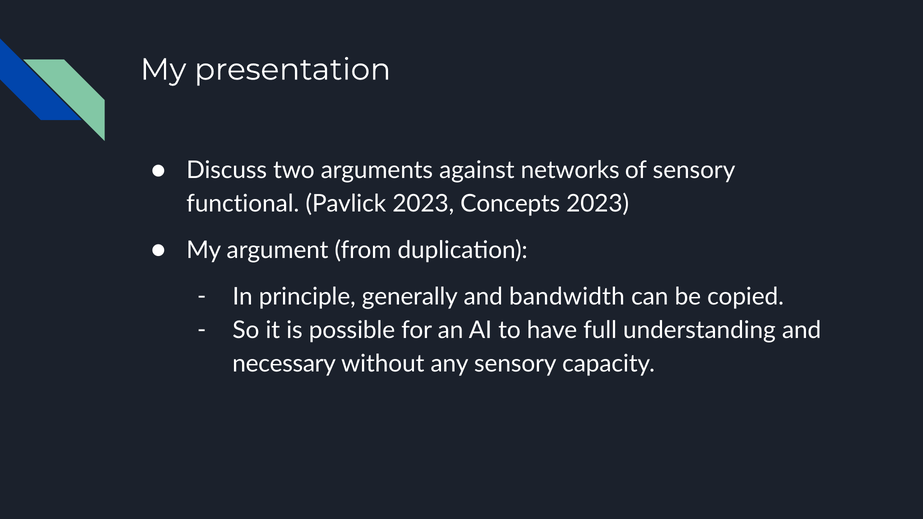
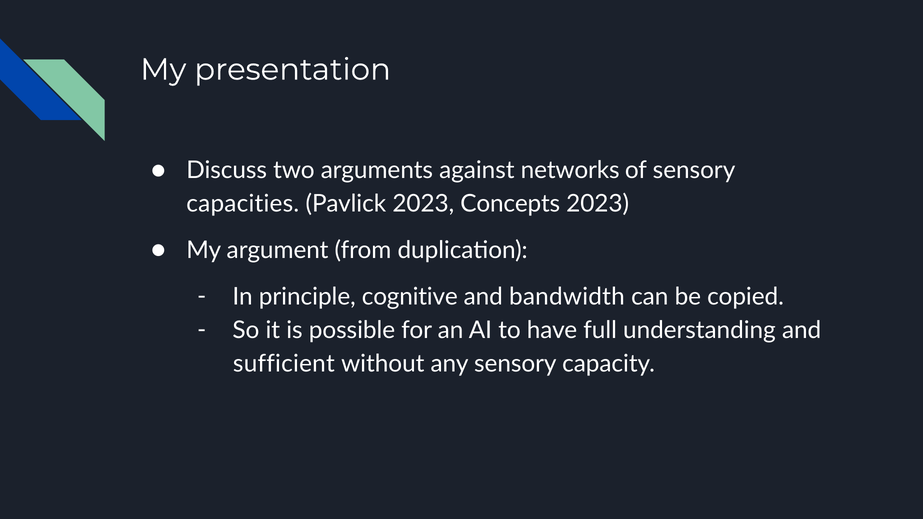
functional: functional -> capacities (243, 204)
generally: generally -> cognitive (410, 297)
necessary: necessary -> sufficient (284, 364)
